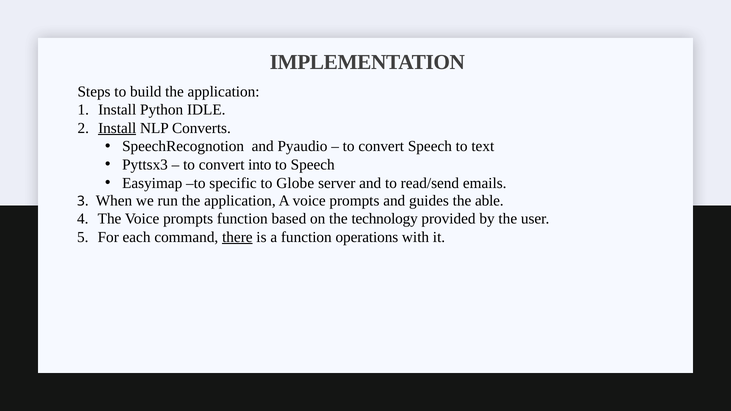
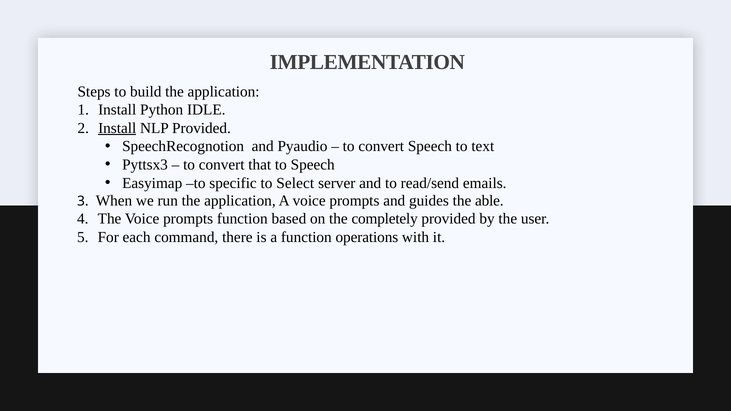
NLP Converts: Converts -> Provided (201, 128)
into: into -> that (260, 165)
Globe: Globe -> Select (295, 183)
technology: technology -> completely (385, 219)
there underline: present -> none (237, 237)
